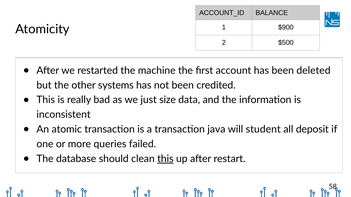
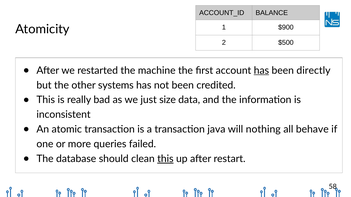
has underline: none -> present (261, 71)
deleted: deleted -> directly (313, 71)
student: student -> nothing (263, 130)
deposit: deposit -> behave (312, 130)
